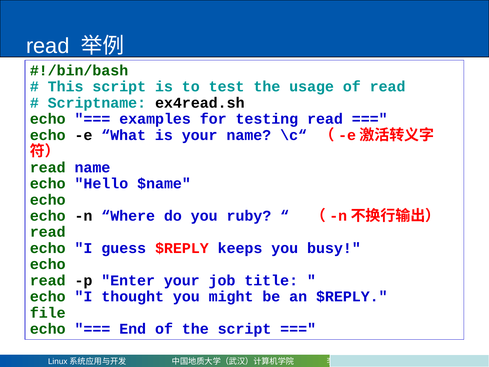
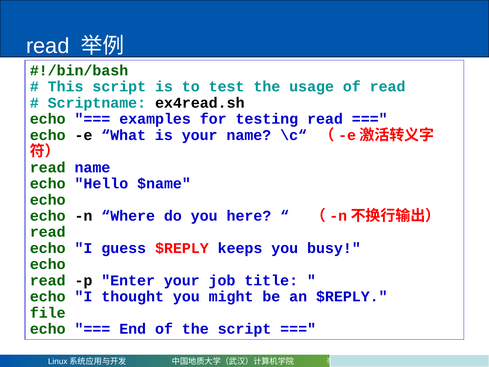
ruby: ruby -> here (249, 216)
